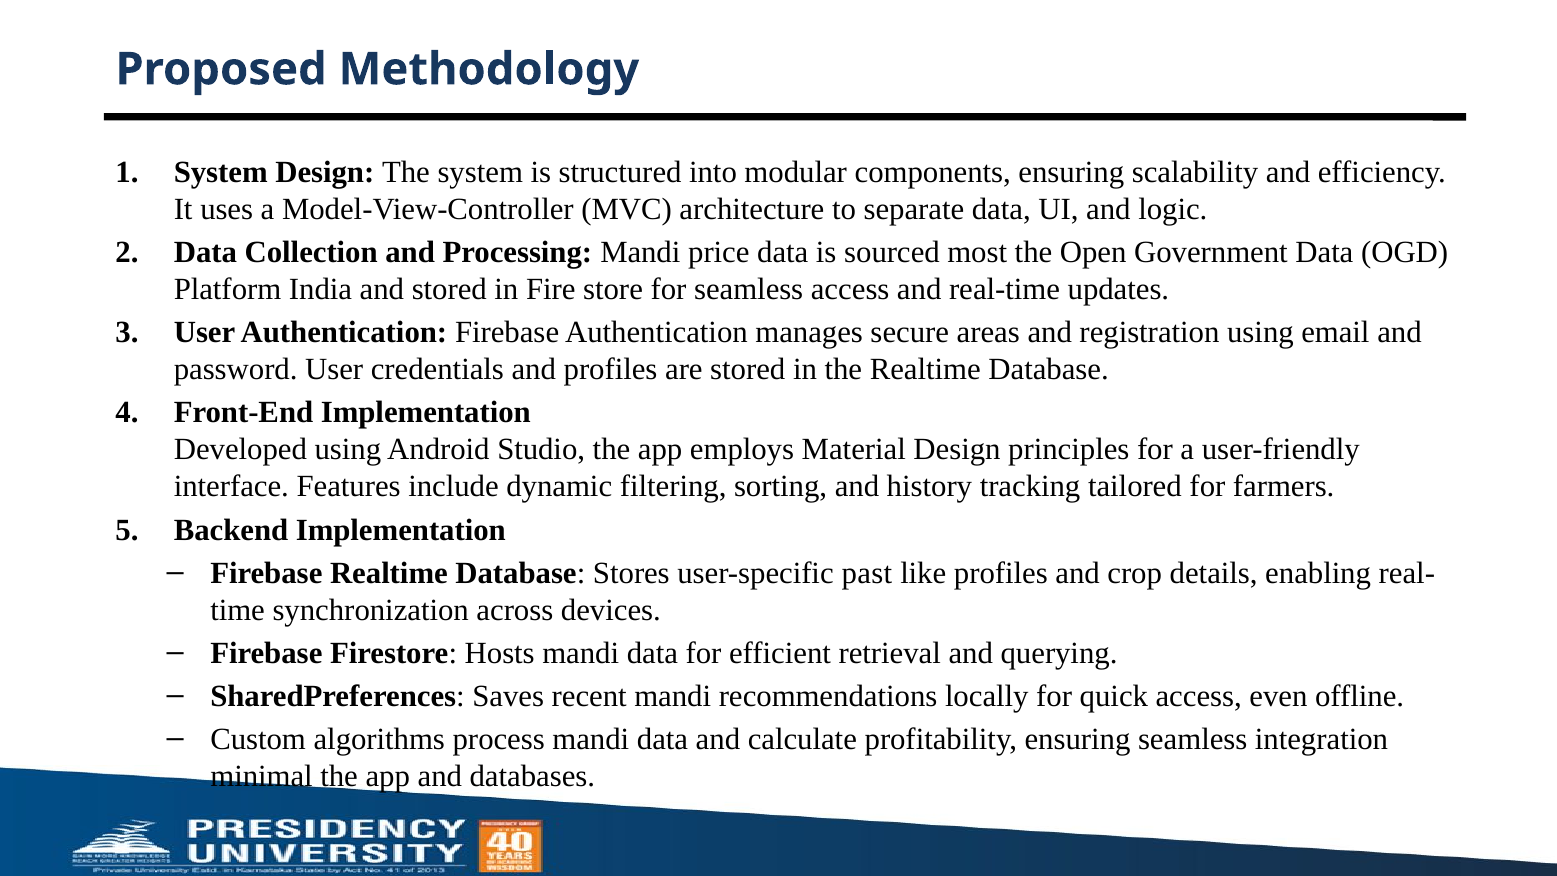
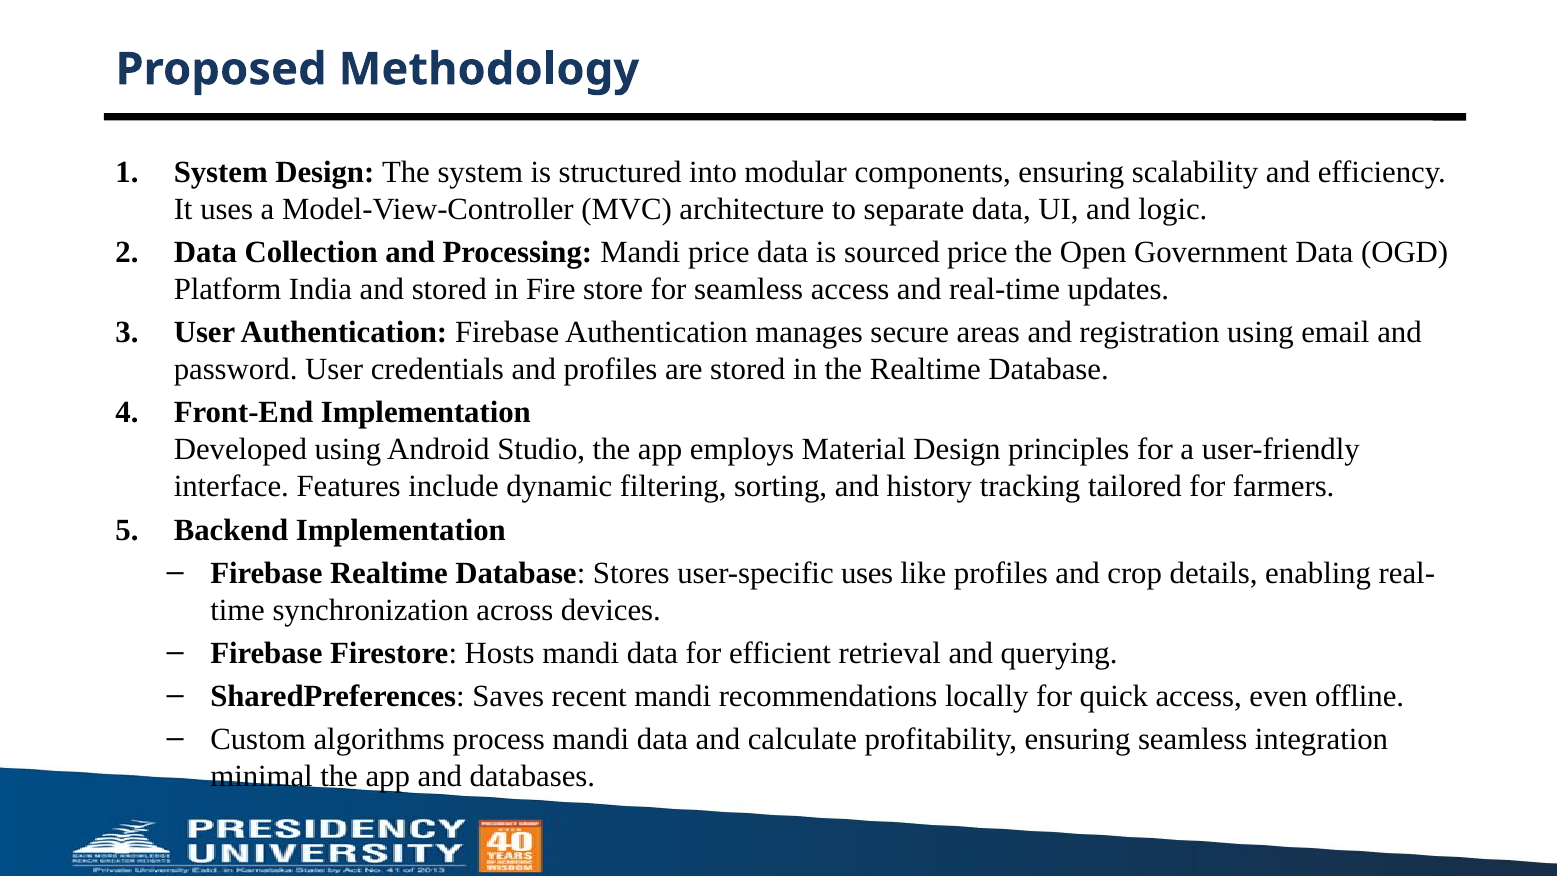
sourced most: most -> price (977, 253)
user-specific past: past -> uses (867, 573)
